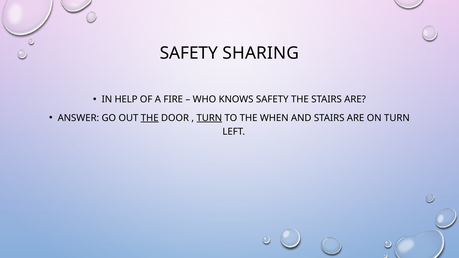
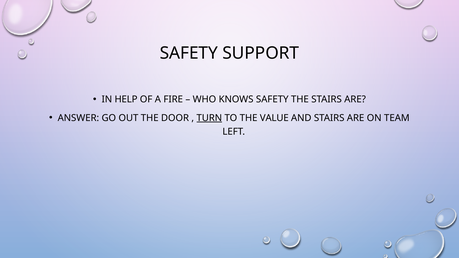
SHARING: SHARING -> SUPPORT (261, 53)
THE underline: present -> none (150, 118)
WHEN: WHEN -> VALUE (274, 118)
ON TURN: TURN -> TEAM (397, 118)
